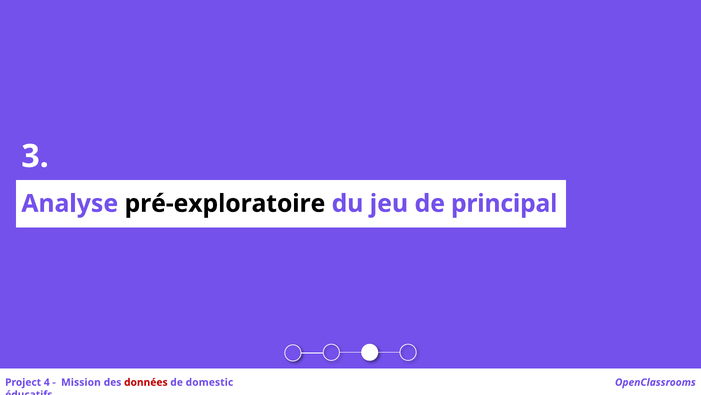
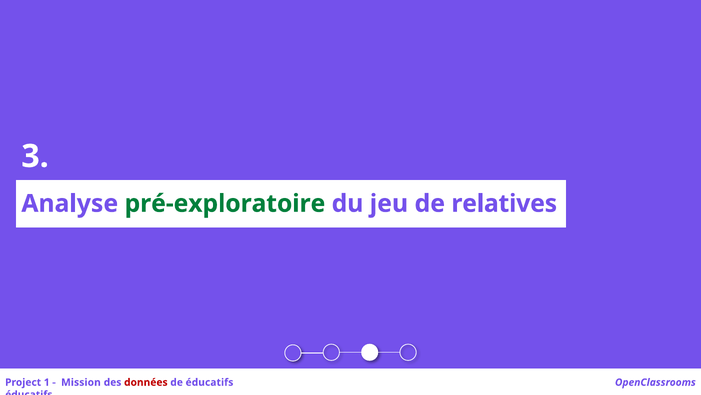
pré-exploratoire colour: black -> green (225, 203)
principal: principal -> relatives (504, 203)
4: 4 -> 1 (47, 382)
de domestic: domestic -> éducatifs (209, 382)
